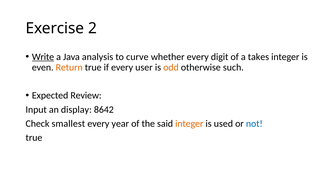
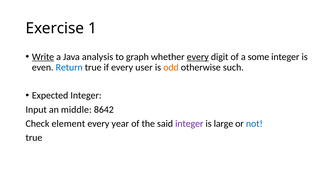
2: 2 -> 1 (93, 28)
curve: curve -> graph (137, 57)
every underline: none -> present (198, 57)
takes: takes -> some (259, 57)
Return colour: orange -> blue (69, 67)
Expected Review: Review -> Integer (86, 95)
display: display -> middle (76, 110)
smallest: smallest -> element (68, 124)
integer colour: orange -> purple (189, 124)
used: used -> large (223, 124)
